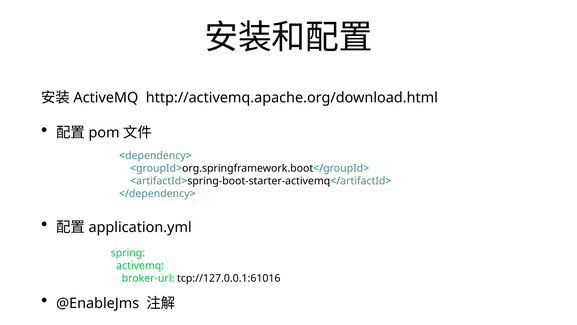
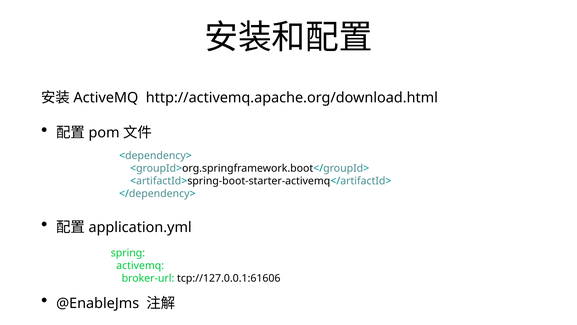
tcp://127.0.0.1:61016: tcp://127.0.0.1:61016 -> tcp://127.0.0.1:61606 (229, 278)
